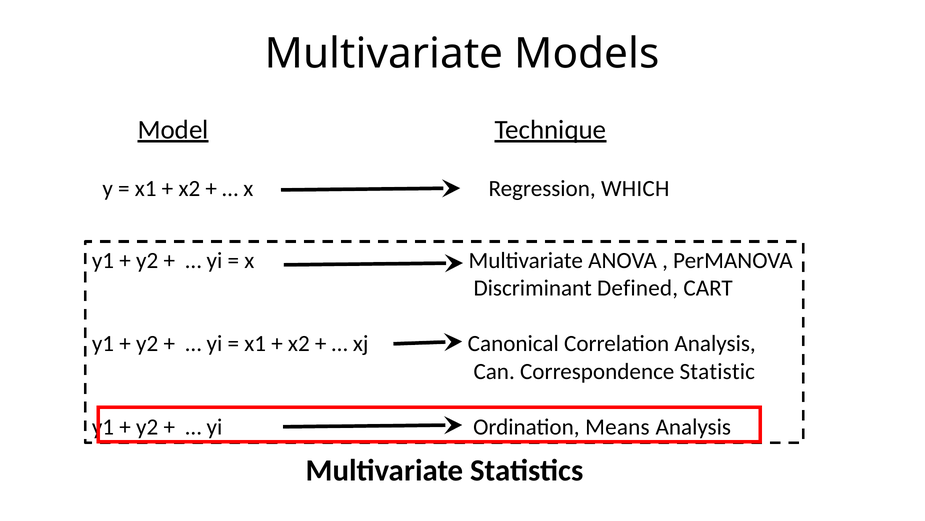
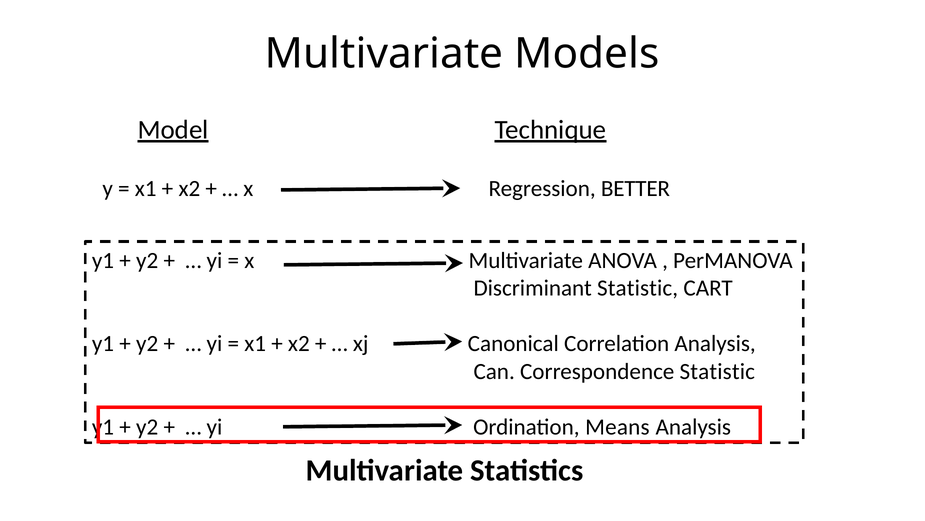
WHICH: WHICH -> BETTER (635, 188)
Discriminant Defined: Defined -> Statistic (638, 288)
